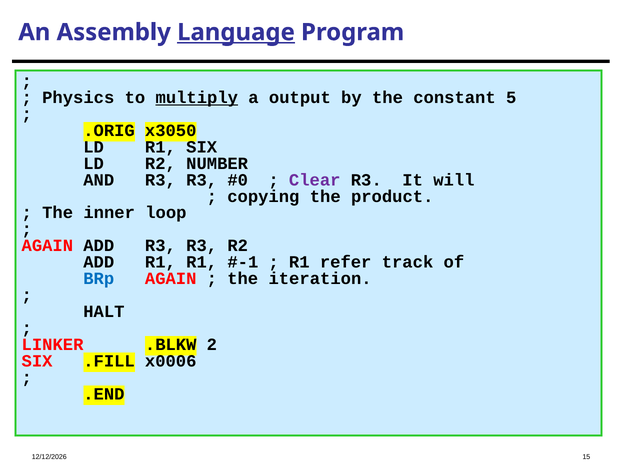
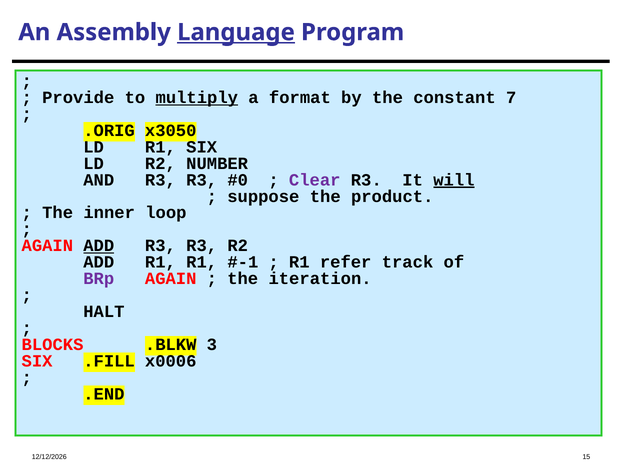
Physics: Physics -> Provide (78, 97)
output: output -> format (300, 97)
5: 5 -> 7 (511, 97)
will underline: none -> present (454, 180)
copying: copying -> suppose (263, 196)
ADD underline: none -> present (99, 246)
BRp colour: blue -> purple (99, 279)
LINKER: LINKER -> BLOCKS (53, 344)
2: 2 -> 3 (212, 344)
